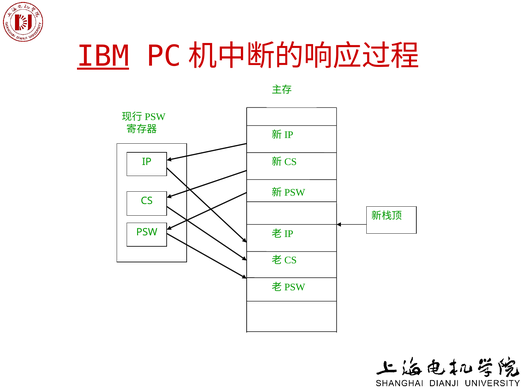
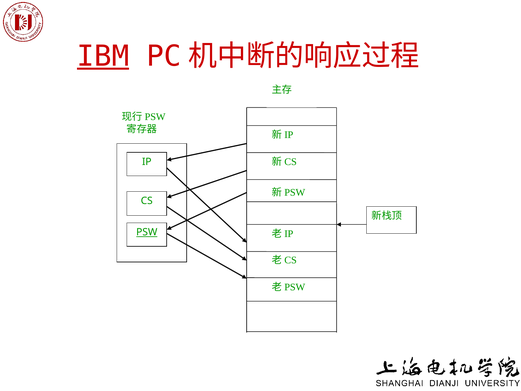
PSW underline: none -> present (147, 232)
